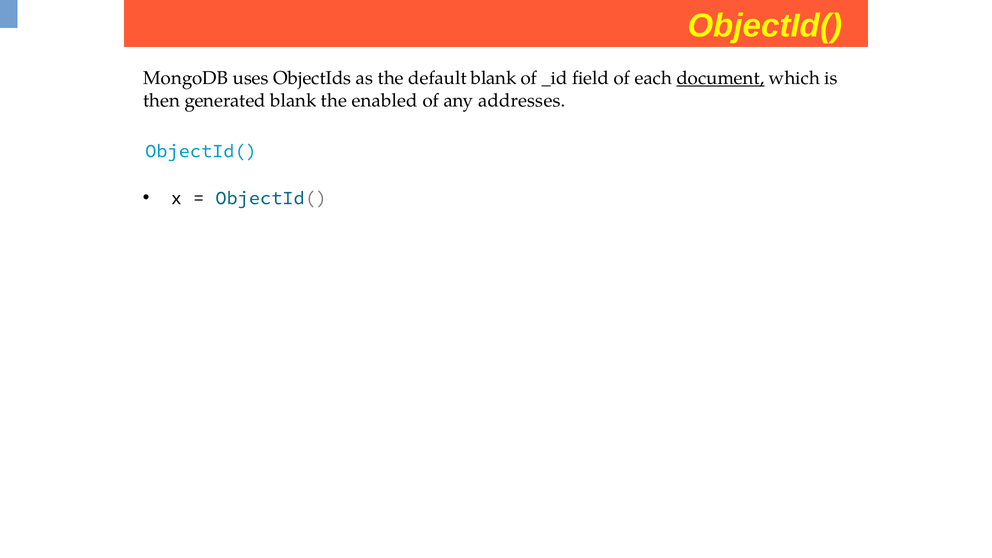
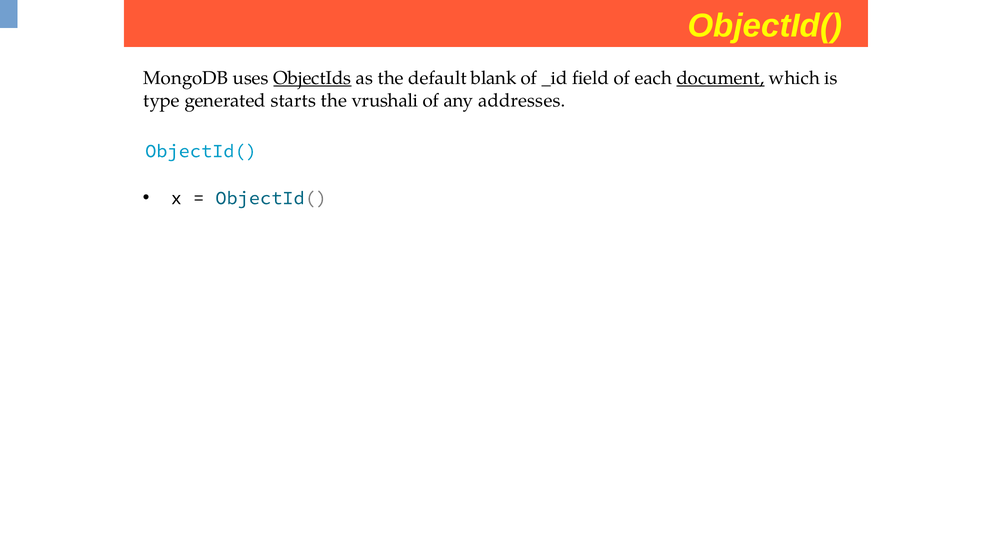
ObjectIds underline: none -> present (312, 78)
then: then -> type (162, 100)
generated blank: blank -> starts (293, 100)
enabled: enabled -> vrushali (385, 100)
